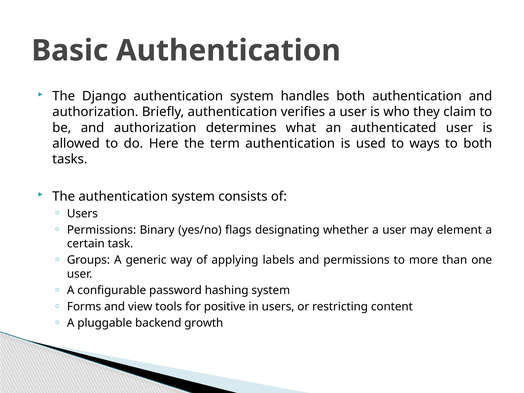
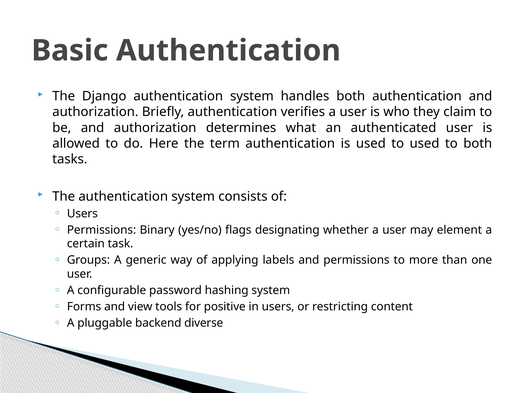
to ways: ways -> used (425, 143)
growth: growth -> diverse (204, 323)
